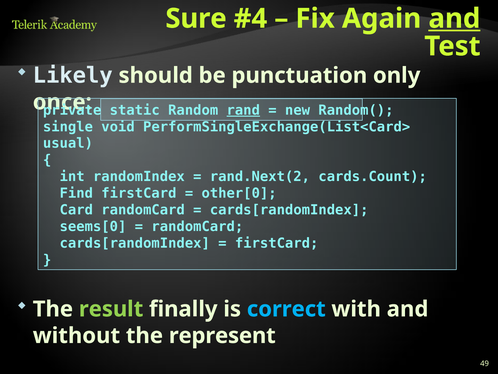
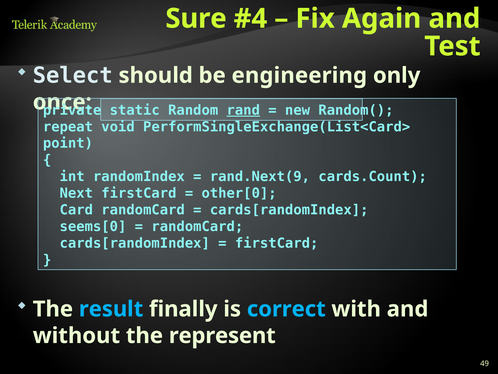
and underline: present -> none (454, 19)
Likely: Likely -> Select (73, 75)
punctuation: punctuation -> engineering (299, 75)
single: single -> repeat (68, 127)
usual: usual -> point (68, 143)
rand.Next(2: rand.Next(2 -> rand.Next(9 (260, 176)
Find: Find -> Next (76, 193)
result colour: light green -> light blue (111, 309)
